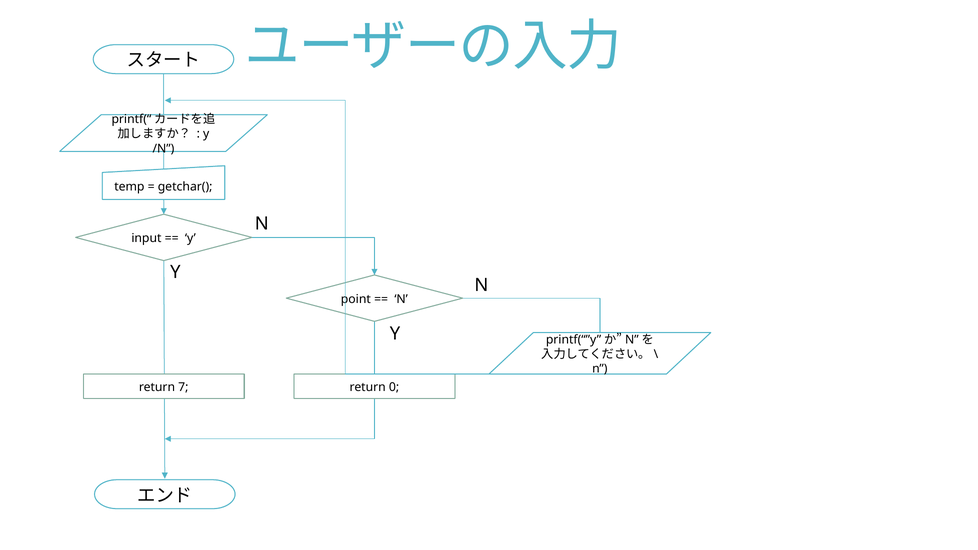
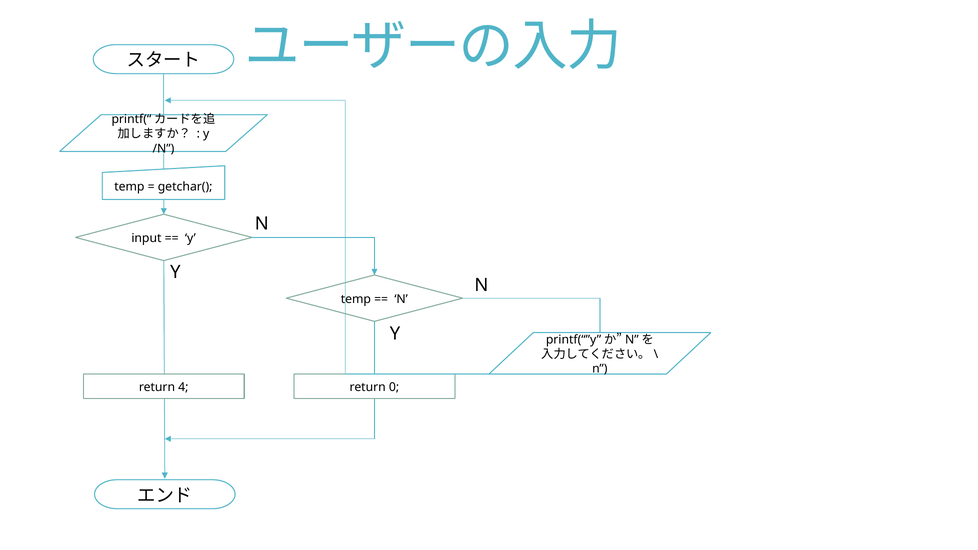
point: point -> temp (356, 299)
7: 7 -> 4 (183, 387)
